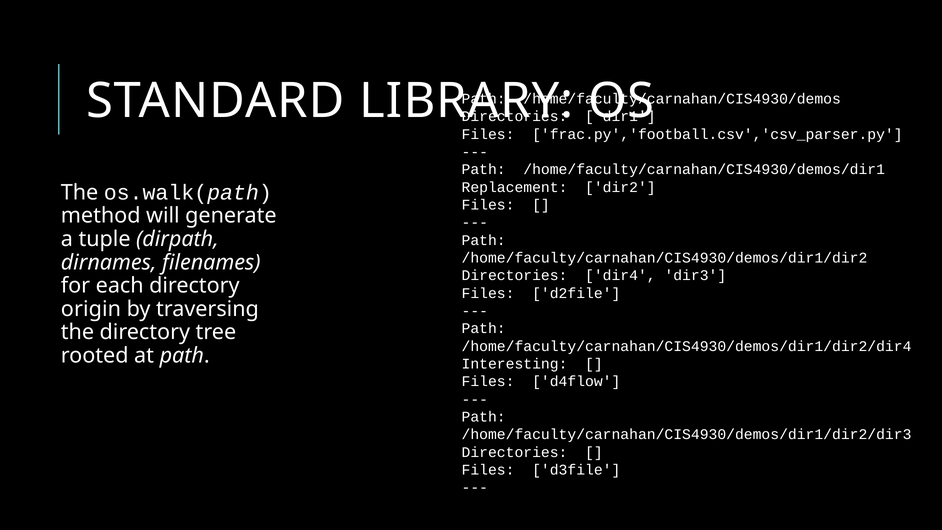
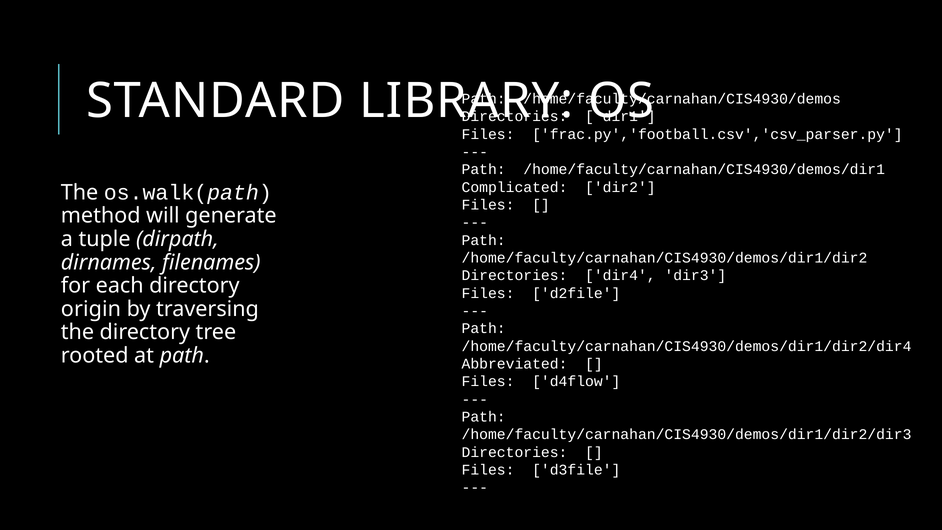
Replacement: Replacement -> Complicated (515, 187)
Interesting: Interesting -> Abbreviated (515, 364)
